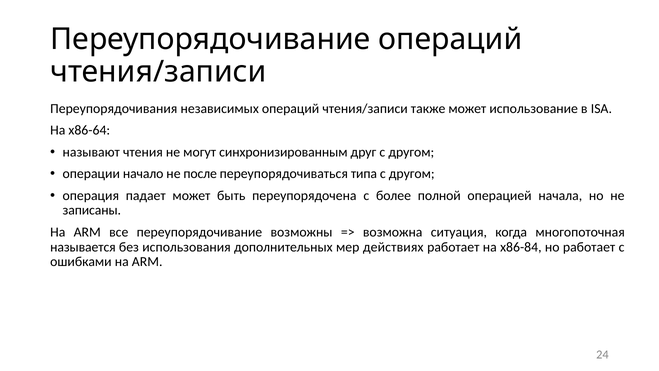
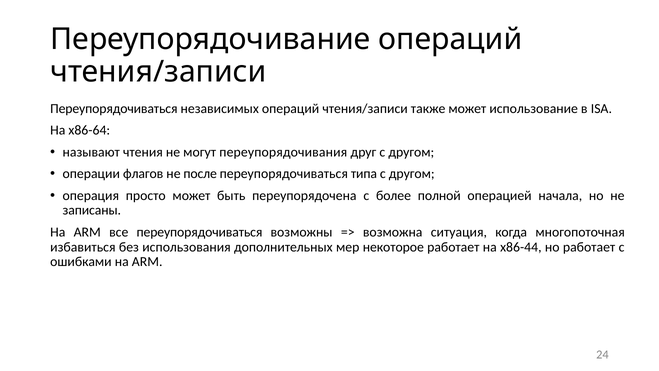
Переупорядочивания: Переупорядочивания -> Переупорядочиваться (114, 109)
синхронизированным: синхронизированным -> переупорядочивания (283, 152)
начало: начало -> флагов (143, 174)
падает: падает -> просто (146, 195)
все переупорядочивание: переупорядочивание -> переупорядочиваться (199, 232)
называется: называется -> избавиться (83, 247)
действиях: действиях -> некоторое (393, 247)
х86-84: х86-84 -> х86-44 (521, 247)
